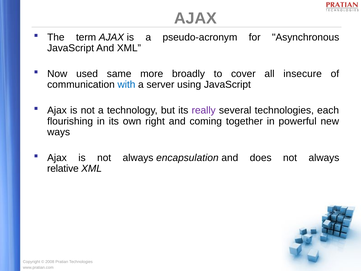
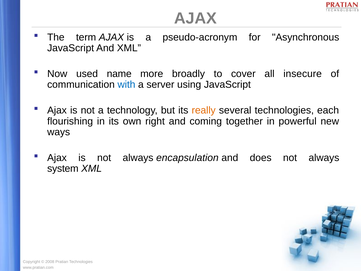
same: same -> name (119, 74)
really colour: purple -> orange (204, 110)
relative: relative -> system (63, 168)
